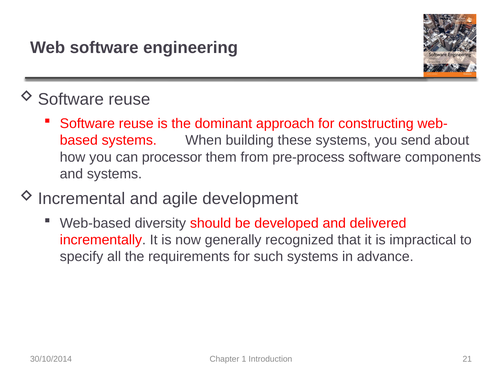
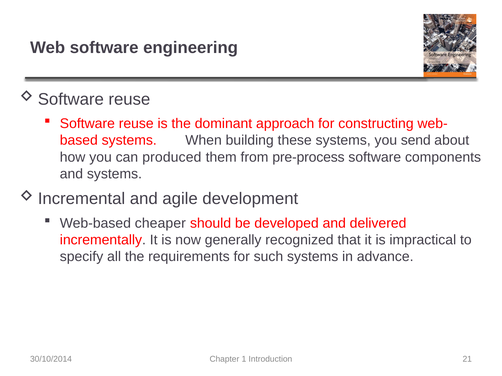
processor: processor -> produced (172, 157)
diversity: diversity -> cheaper (160, 223)
